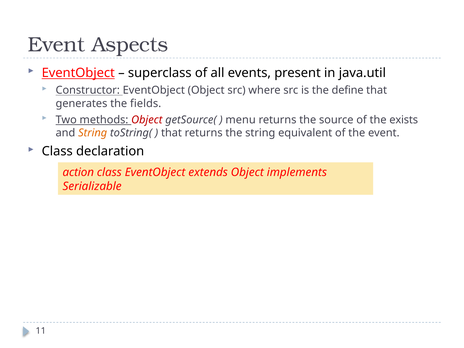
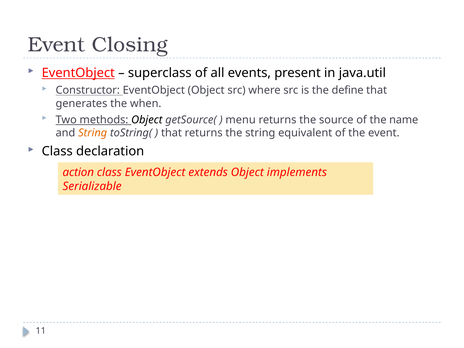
Aspects: Aspects -> Closing (130, 45)
fields: fields -> when (146, 103)
Object colour: red -> black (147, 120)
exists: exists -> name (404, 120)
